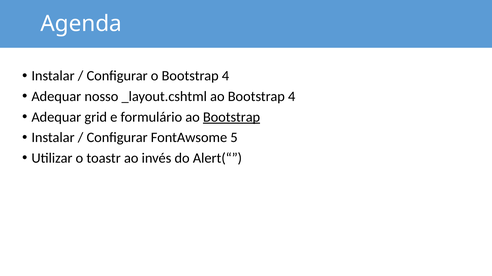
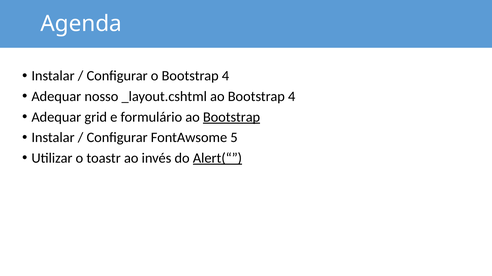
Alert(“ underline: none -> present (217, 158)
